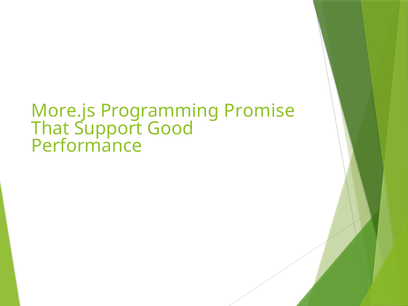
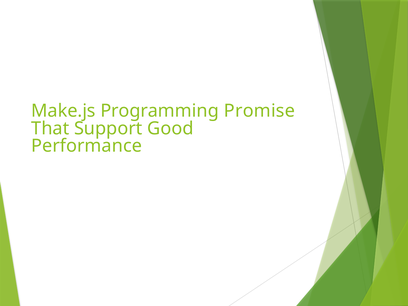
More.js: More.js -> Make.js (63, 111)
